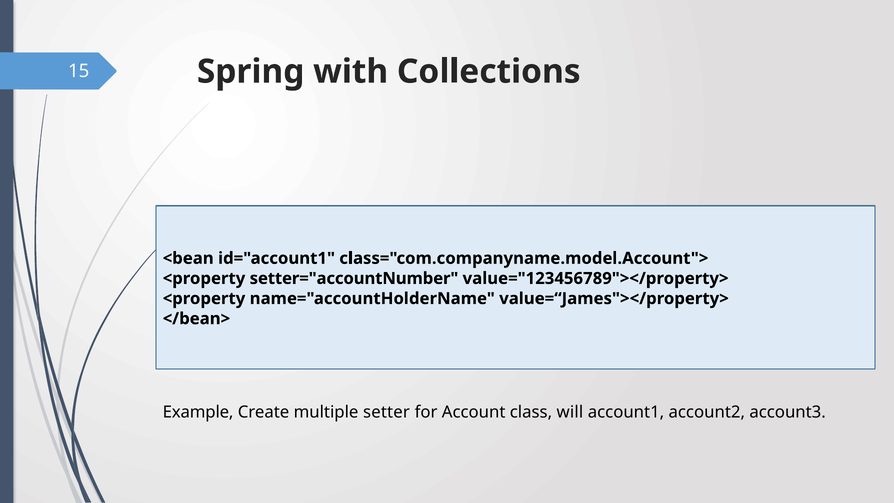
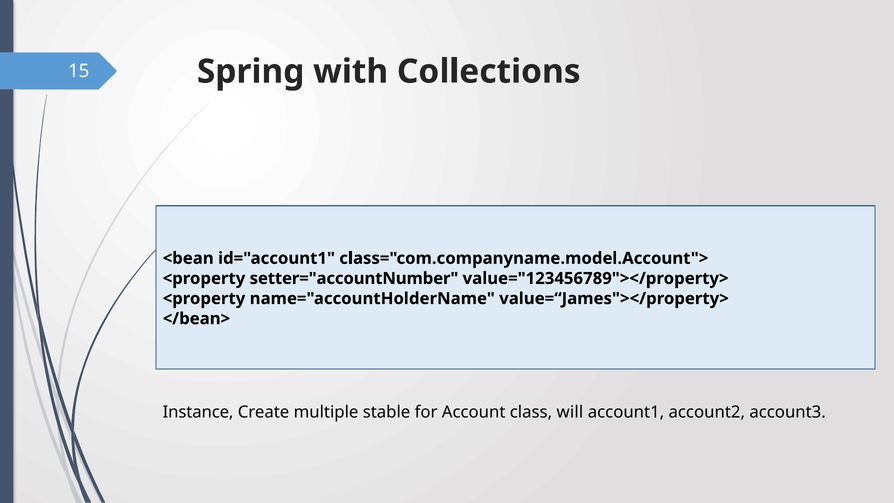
Example: Example -> Instance (198, 412)
setter: setter -> stable (387, 412)
